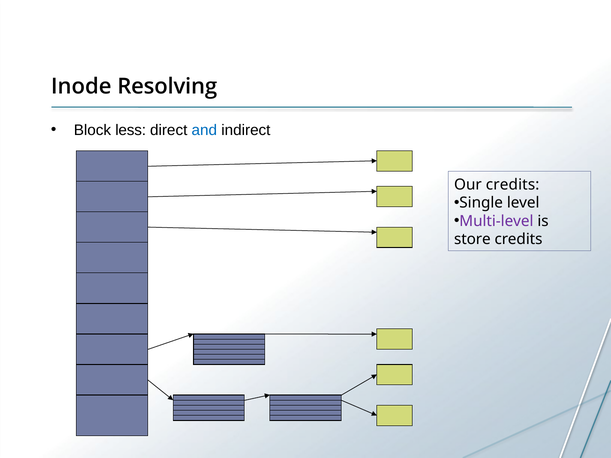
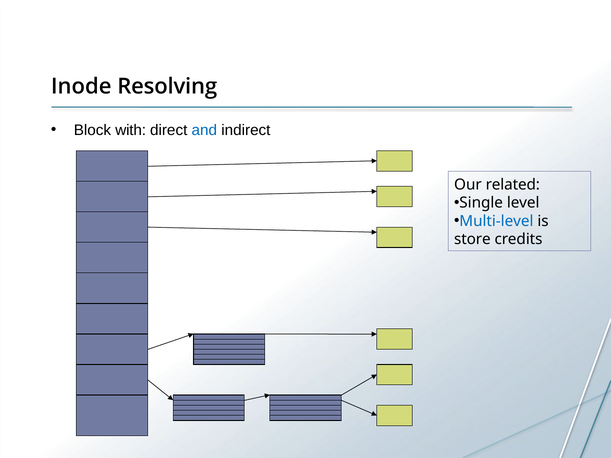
less: less -> with (131, 130)
Our credits: credits -> related (513, 185)
Multi-level colour: purple -> blue (496, 221)
